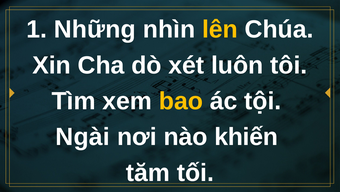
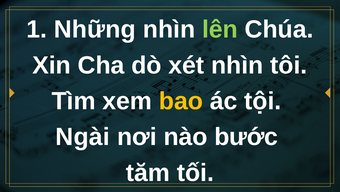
lên colour: yellow -> light green (220, 29)
xét luôn: luôn -> nhìn (237, 65)
khiến: khiến -> bước (246, 136)
